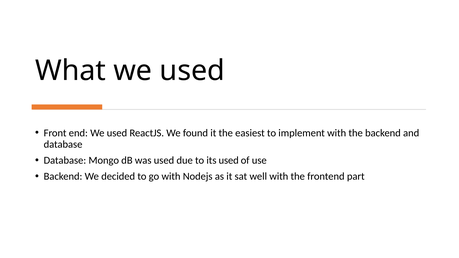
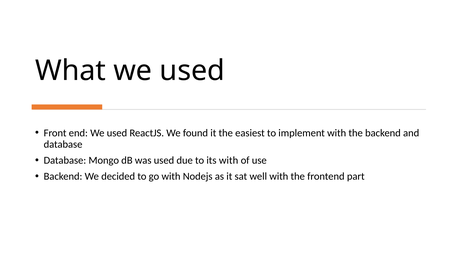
its used: used -> with (229, 160)
